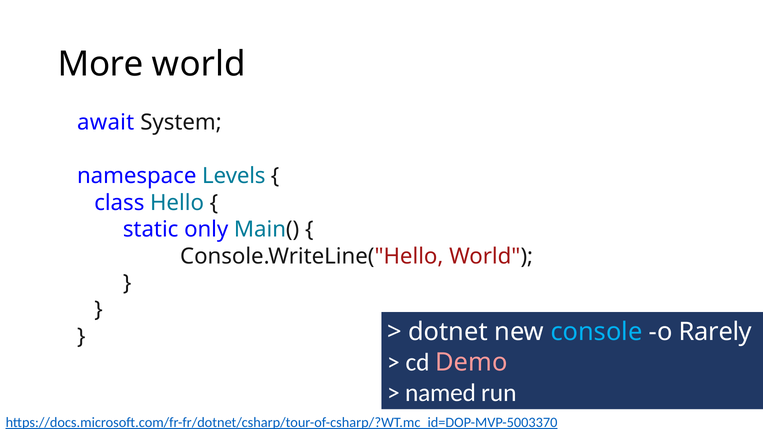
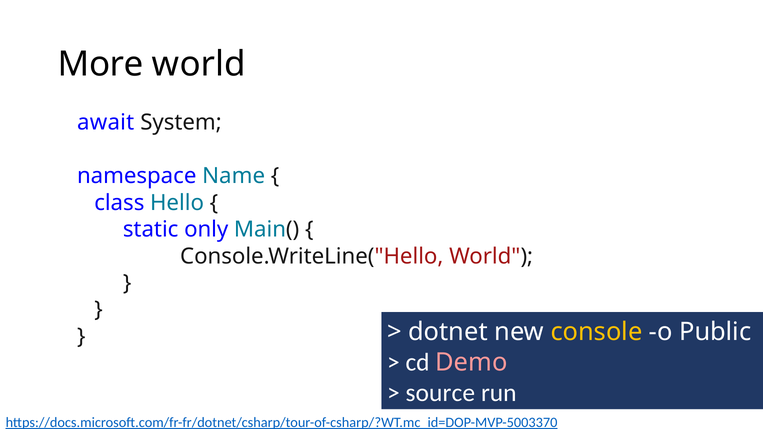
Levels: Levels -> Name (234, 176)
console colour: light blue -> yellow (596, 332)
Rarely: Rarely -> Public (715, 332)
named: named -> source (440, 393)
